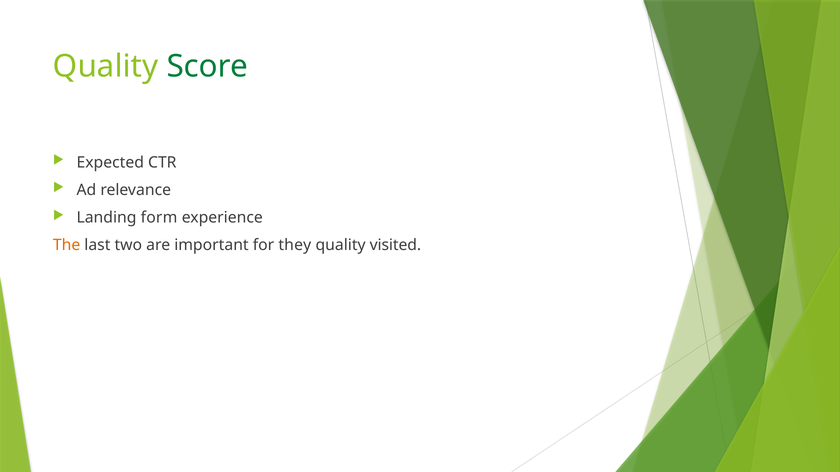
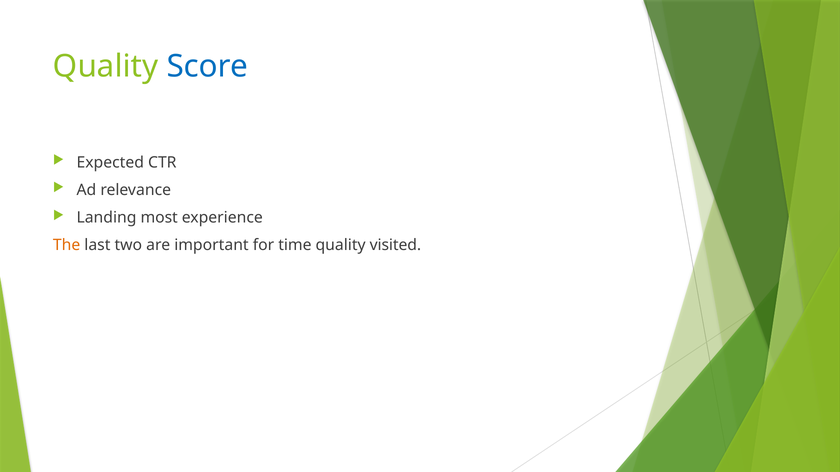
Score colour: green -> blue (207, 66)
form: form -> most (159, 218)
they: they -> time (295, 246)
